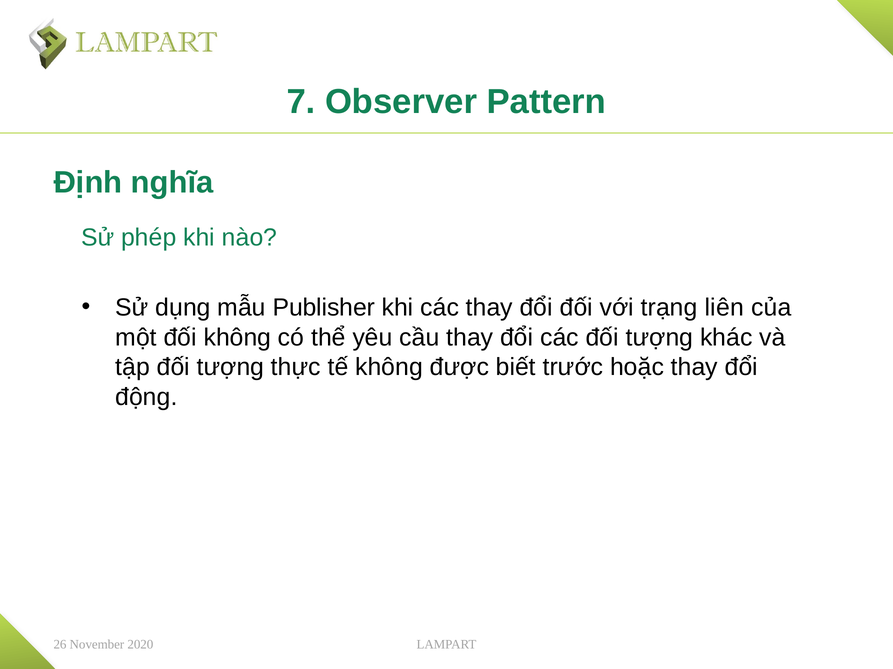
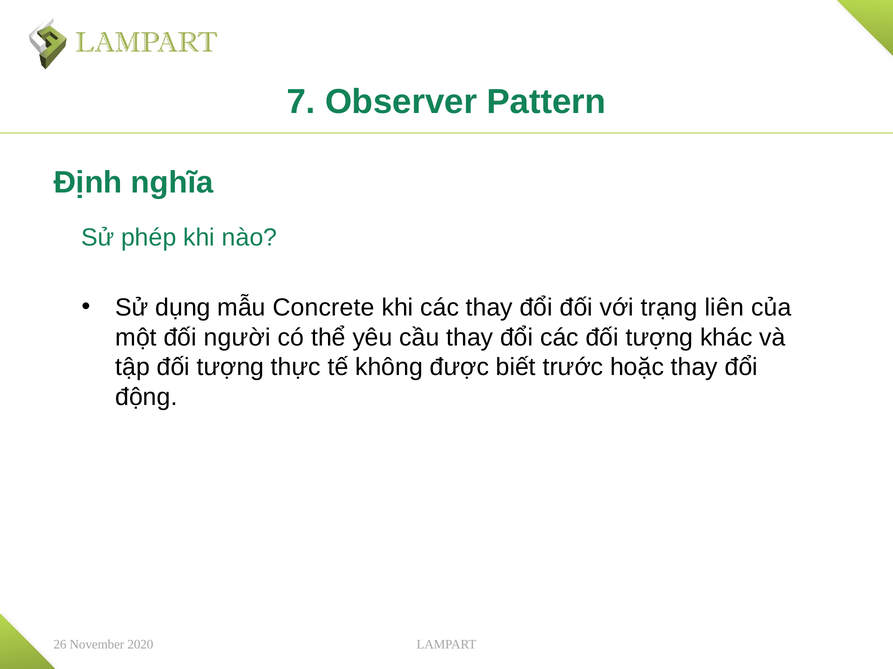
Publisher: Publisher -> Concrete (324, 308)
đối không: không -> người (237, 338)
